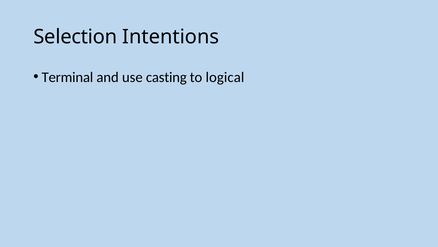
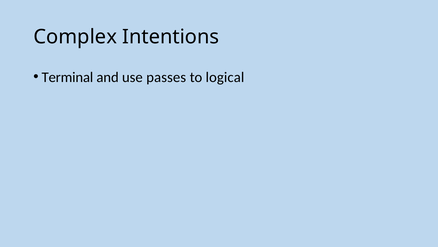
Selection: Selection -> Complex (75, 37)
casting: casting -> passes (166, 77)
